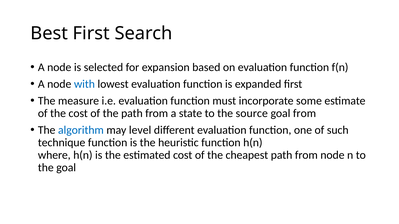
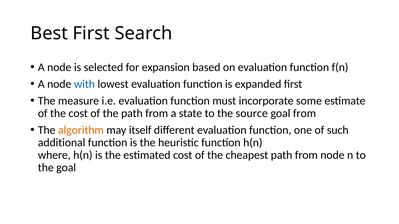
algorithm colour: blue -> orange (81, 130)
level: level -> itself (140, 130)
technique: technique -> additional (62, 143)
